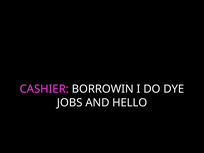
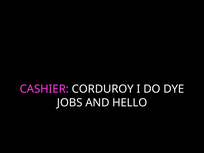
BORROWIN: BORROWIN -> CORDUROY (103, 89)
